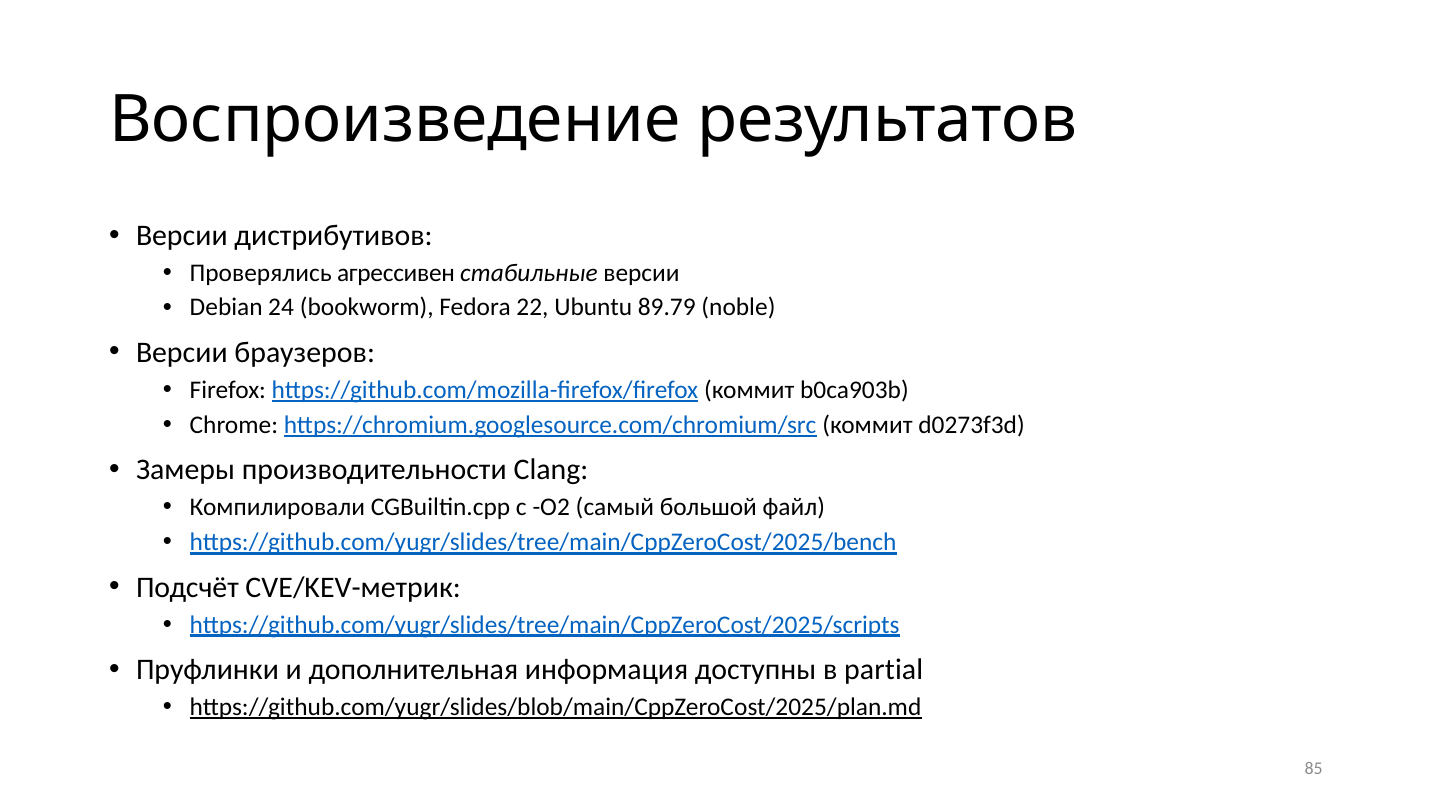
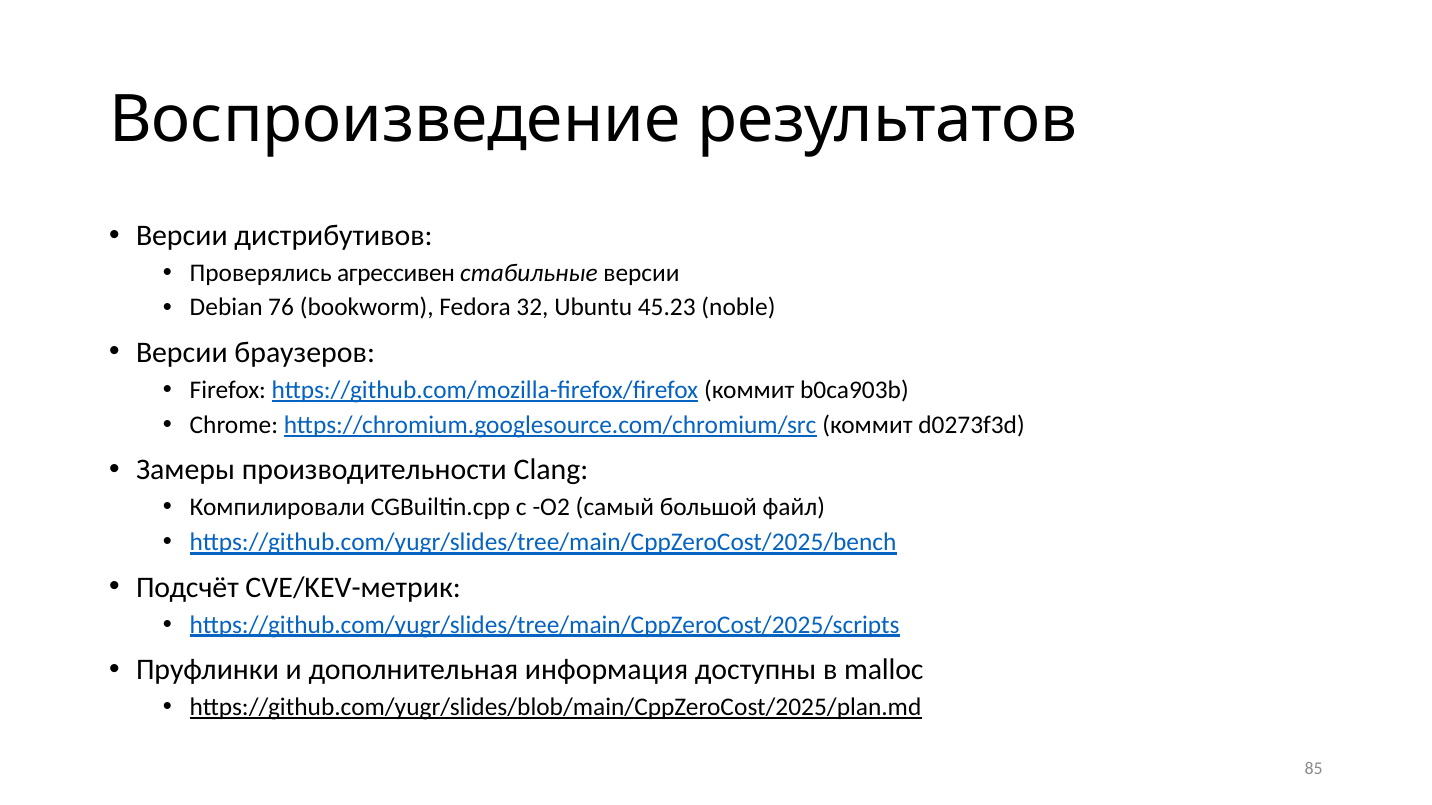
24: 24 -> 76 (281, 308)
22: 22 -> 32 (532, 308)
89.79: 89.79 -> 45.23 (667, 308)
partial: partial -> malloc (884, 670)
